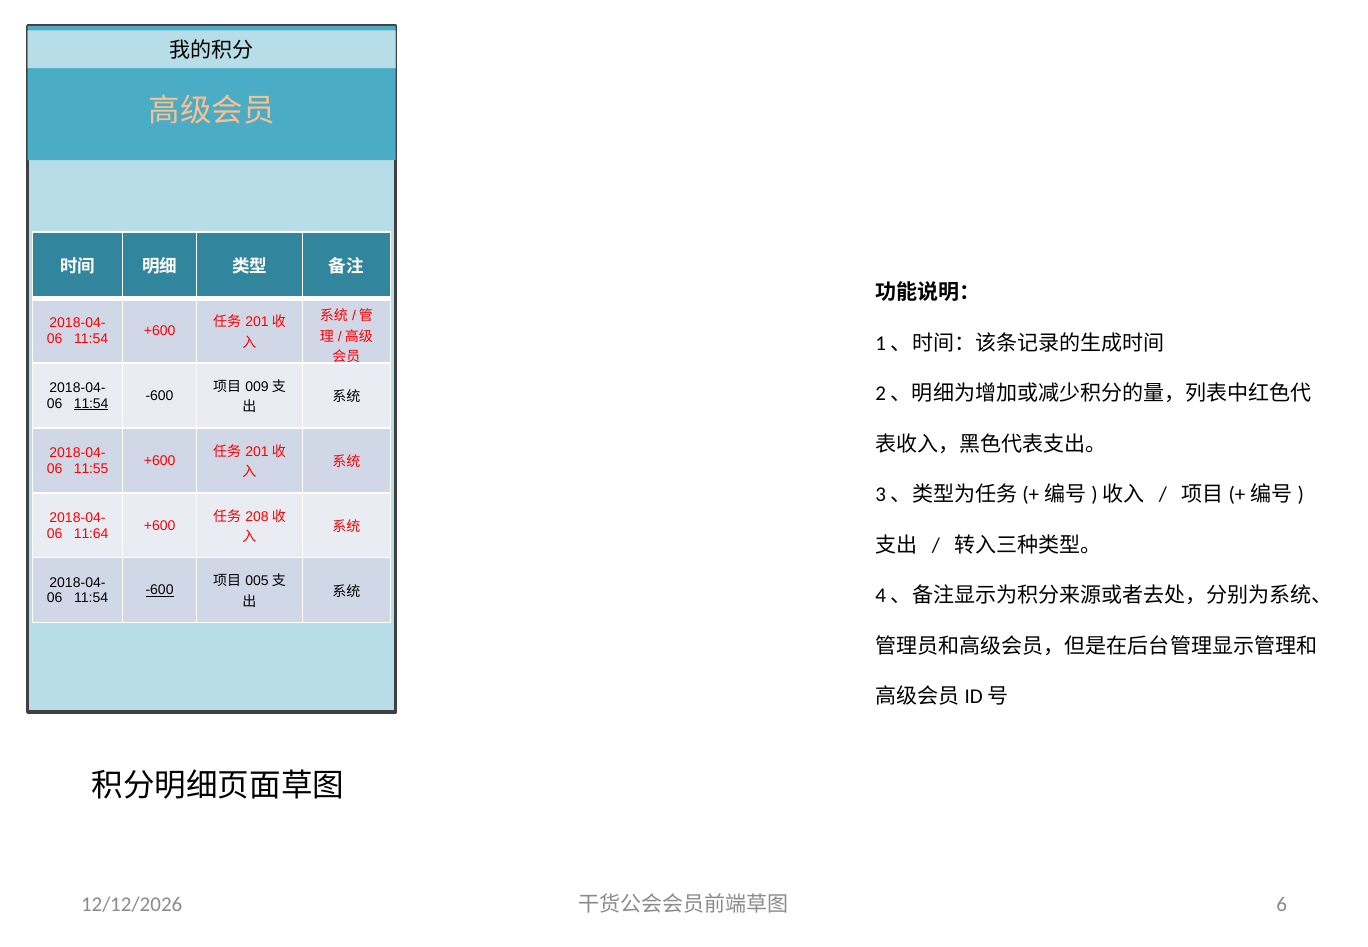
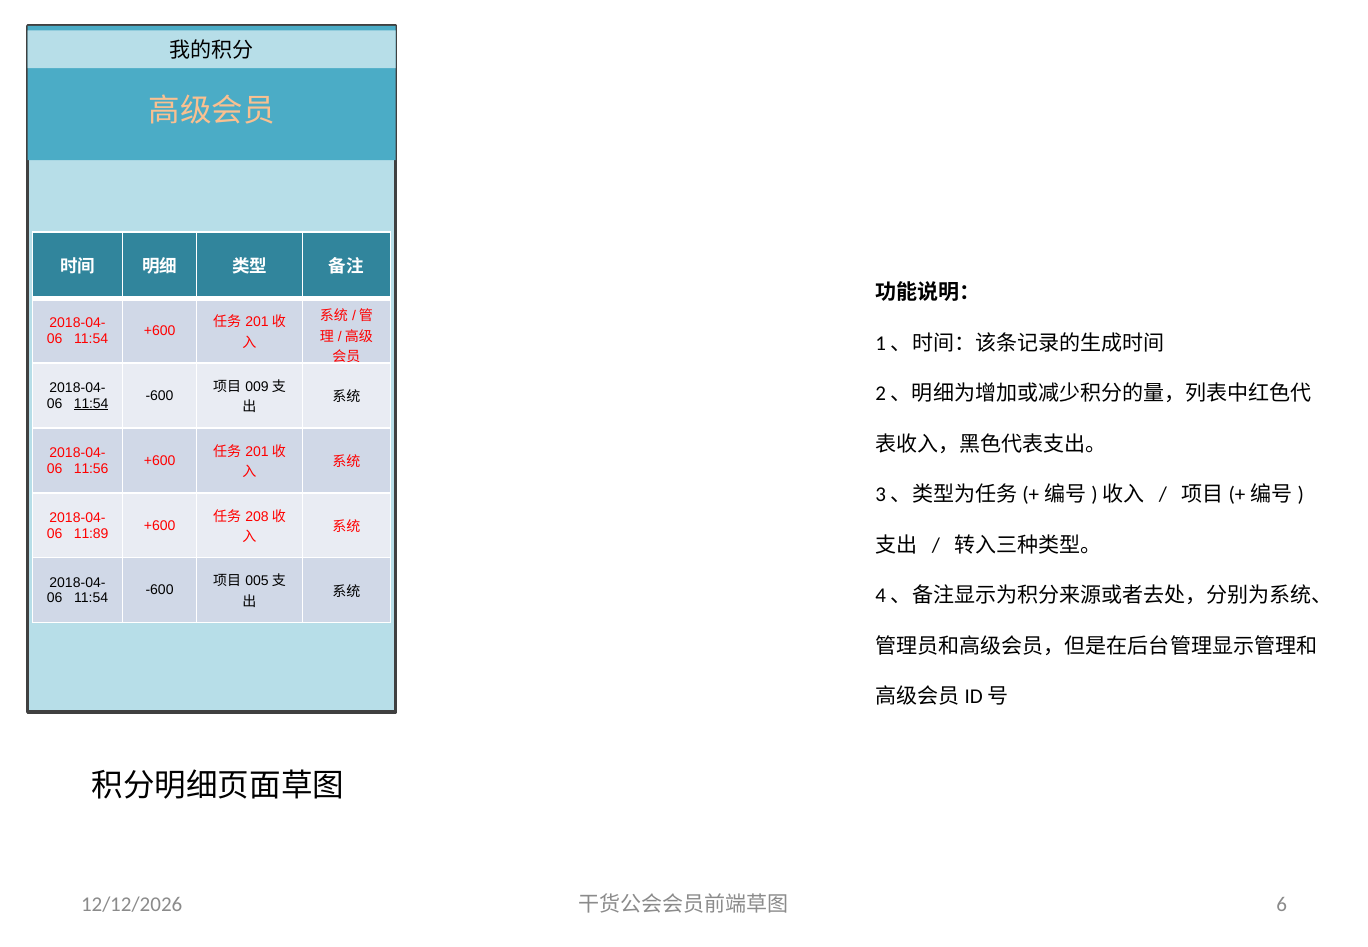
11:55: 11:55 -> 11:56 (91, 469)
11:64: 11:64 -> 11:89 (91, 533)
-600 underline: present -> none (160, 590)
